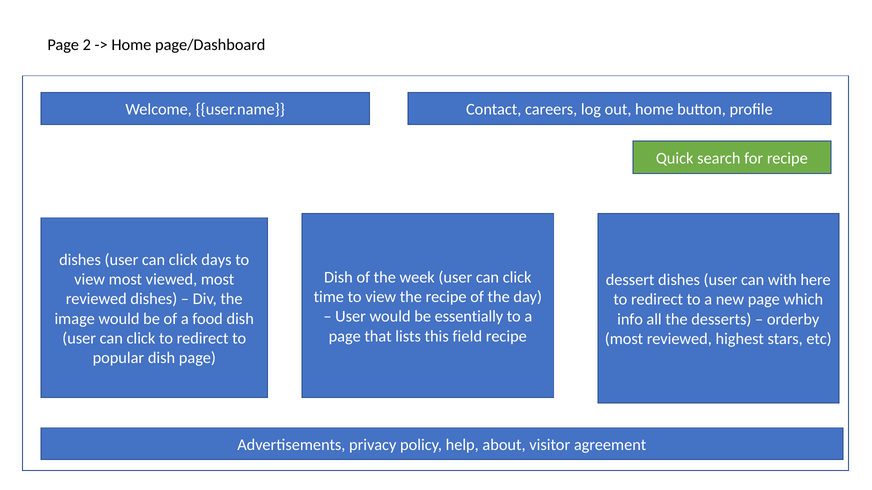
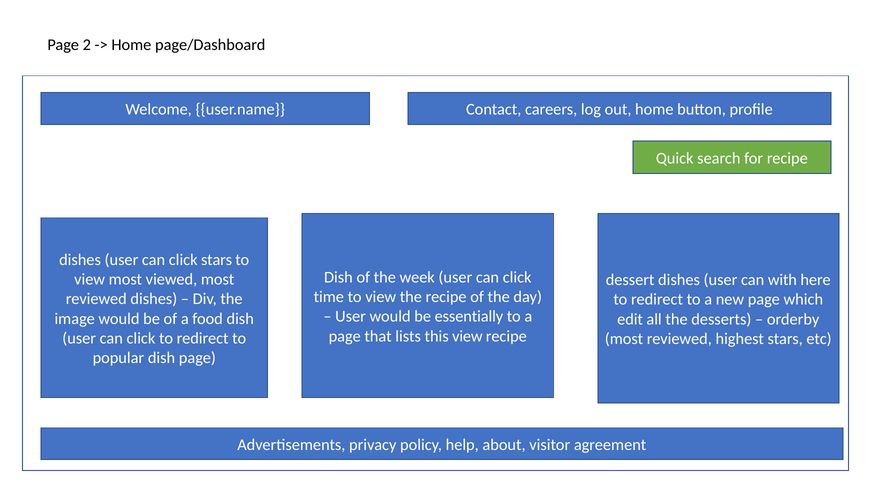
click days: days -> stars (217, 260)
info: info -> edit (630, 320)
this field: field -> view (467, 336)
